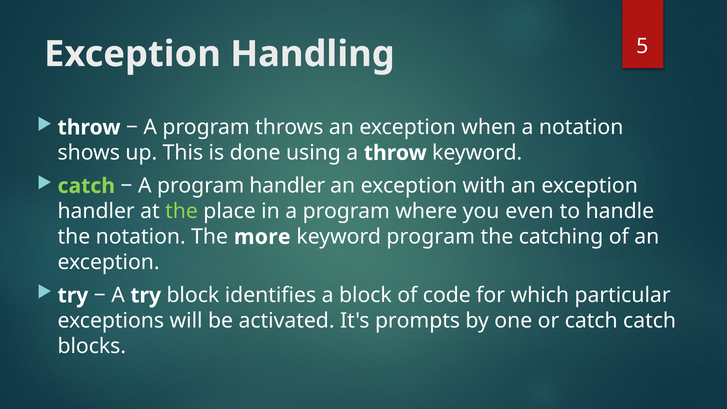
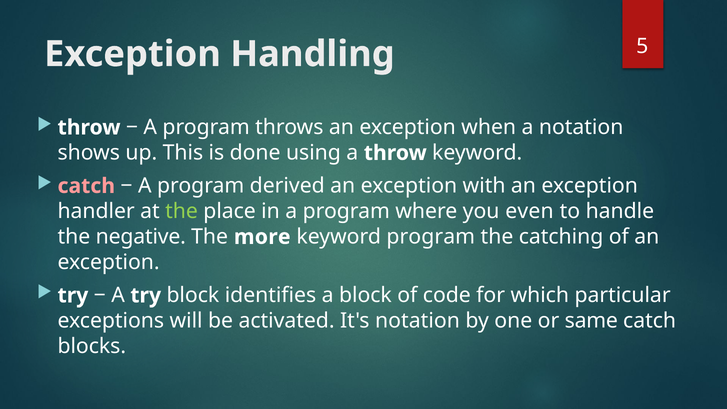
catch colour: light green -> pink (86, 186)
program handler: handler -> derived (287, 186)
the notation: notation -> negative (141, 237)
It's prompts: prompts -> notation (417, 321)
or catch: catch -> same (591, 321)
